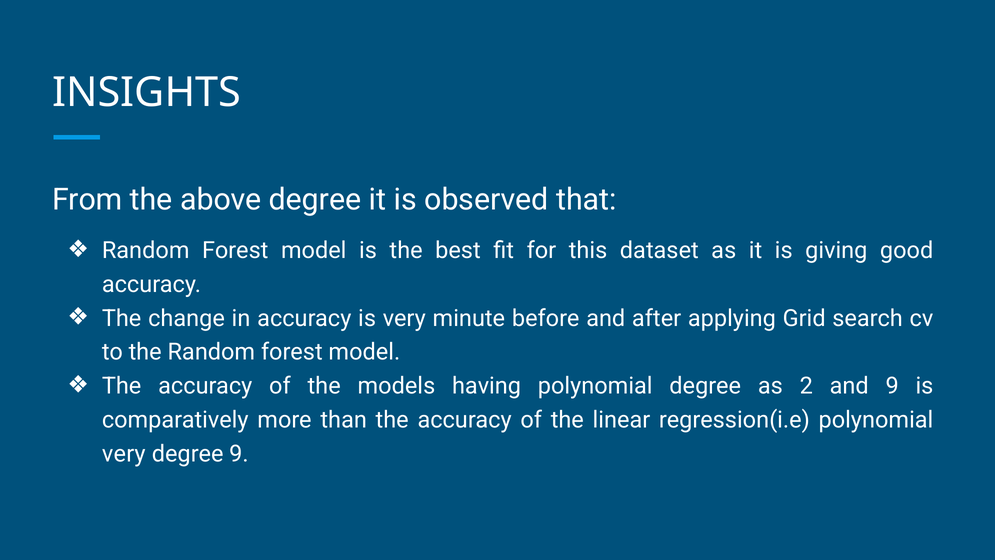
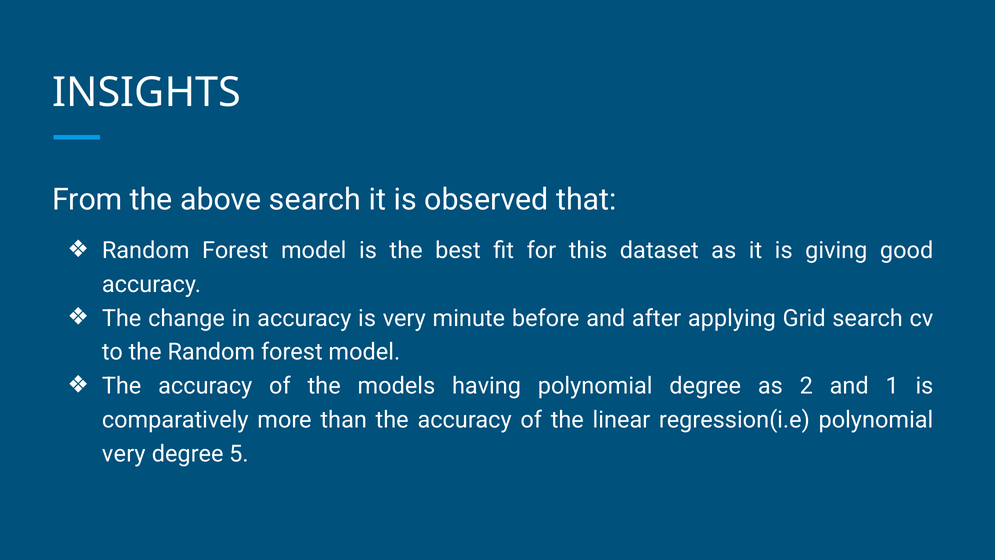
above degree: degree -> search (315, 200)
and 9: 9 -> 1 (892, 386)
degree 9: 9 -> 5 (239, 454)
